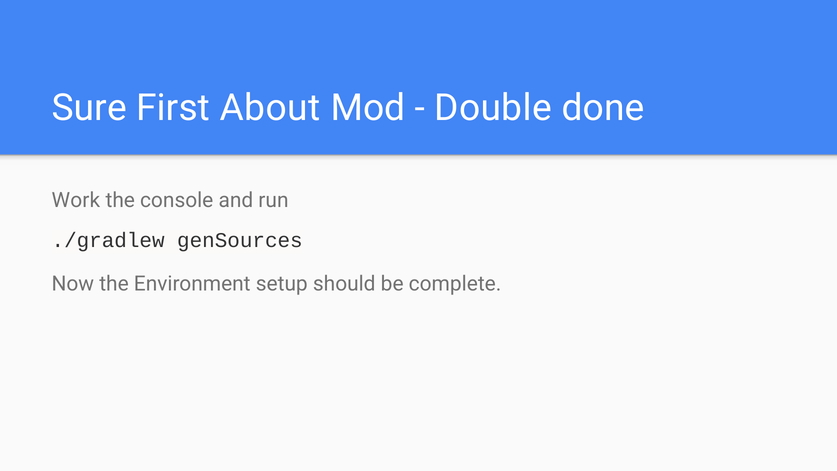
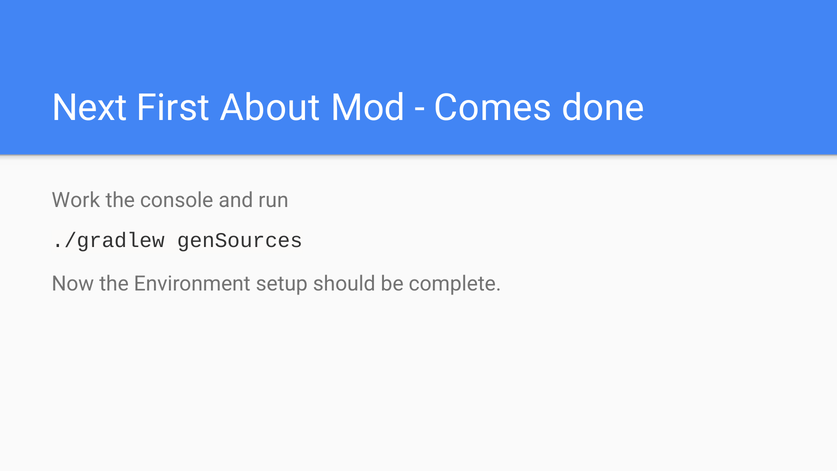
Sure: Sure -> Next (89, 108)
Double: Double -> Comes (493, 108)
